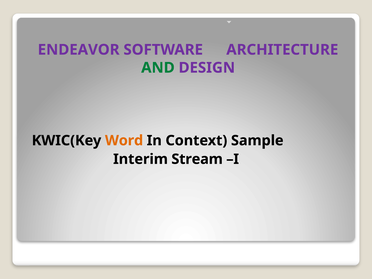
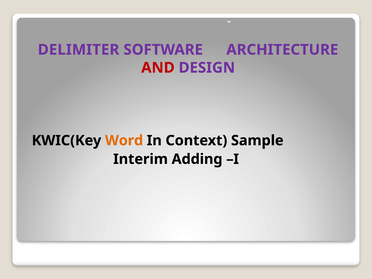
ENDEAVOR: ENDEAVOR -> DELIMITER (79, 50)
AND colour: green -> red (158, 68)
Stream: Stream -> Adding (197, 159)
